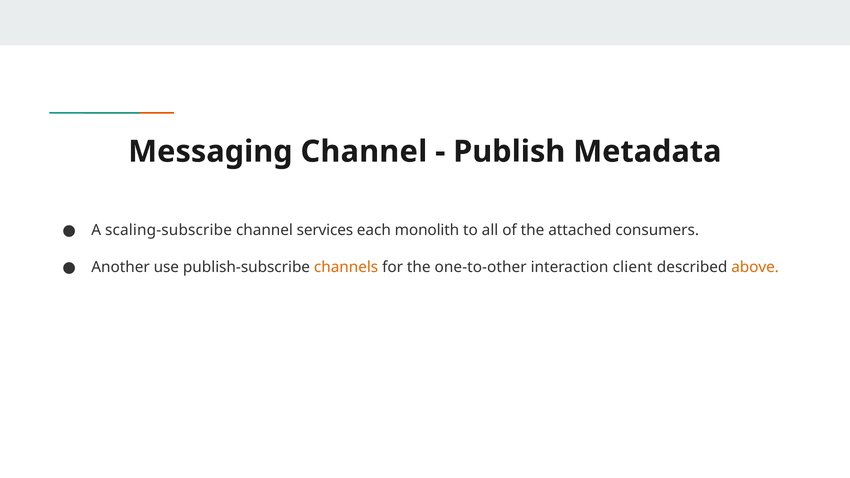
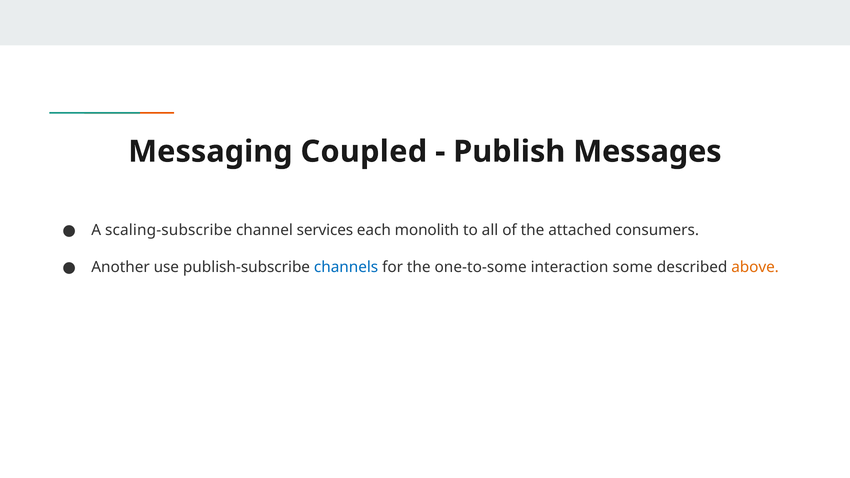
Messaging Channel: Channel -> Coupled (364, 152)
Metadata: Metadata -> Messages (647, 152)
channels colour: orange -> blue (346, 267)
one‑to‑other: one‑to‑other -> one‑to‑some (481, 267)
client: client -> some (633, 267)
